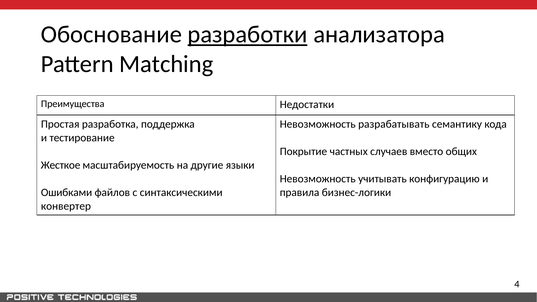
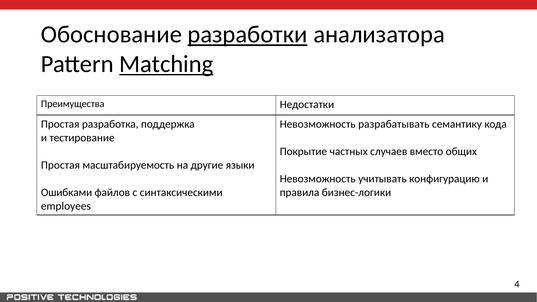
Matching underline: none -> present (166, 64)
Жесткое: Жесткое -> Простая (60, 165)
конвертер: конвертер -> employees (66, 206)
